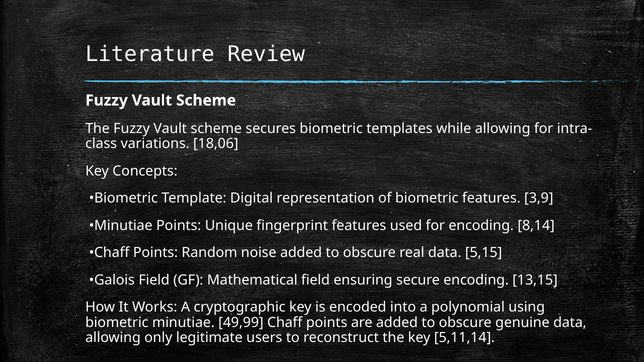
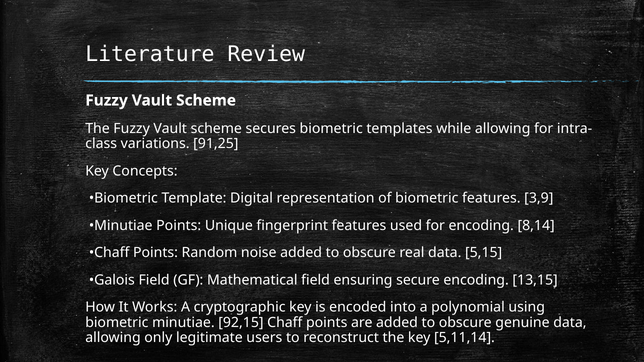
18,06: 18,06 -> 91,25 (216, 144)
49,99: 49,99 -> 92,15 (241, 323)
